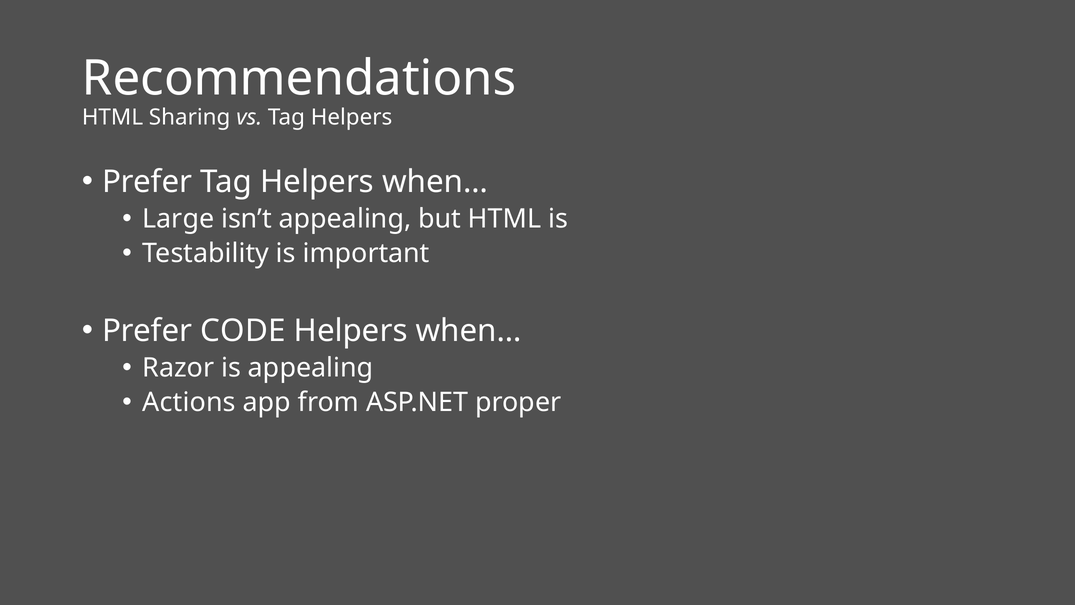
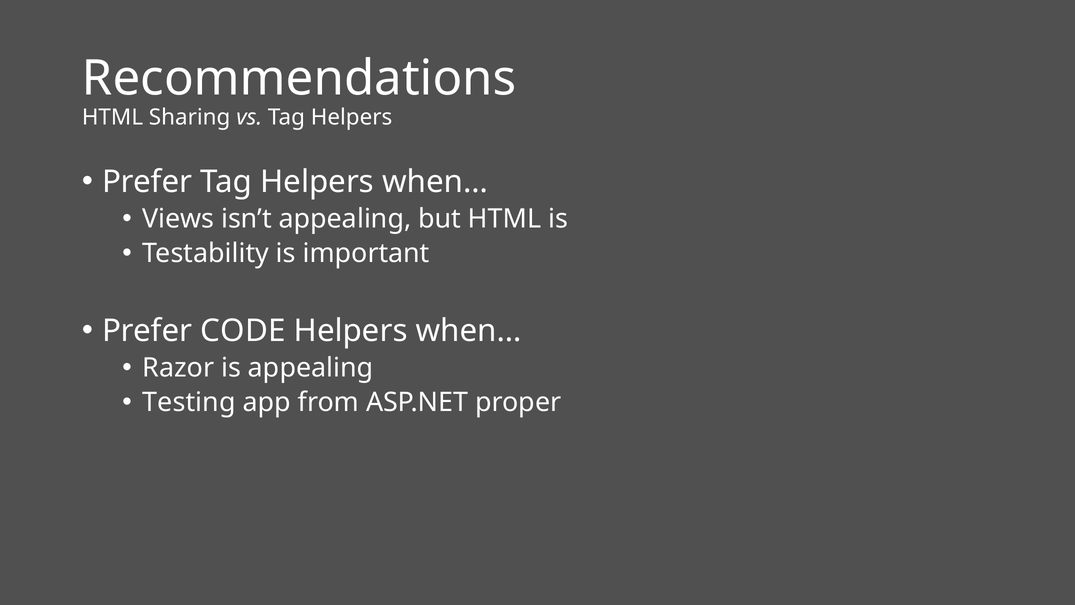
Large: Large -> Views (178, 219)
Actions: Actions -> Testing (189, 402)
